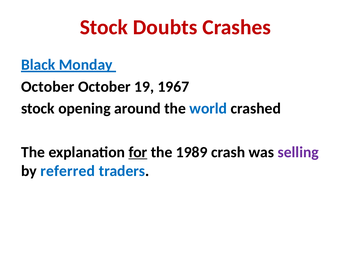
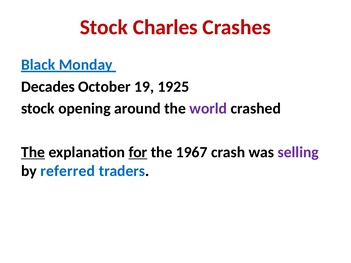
Doubts: Doubts -> Charles (165, 27)
October: October -> Decades (48, 87)
1967: 1967 -> 1925 (173, 87)
world colour: blue -> purple (208, 109)
The underline: none -> present (33, 152)
1989: 1989 -> 1967 (192, 152)
